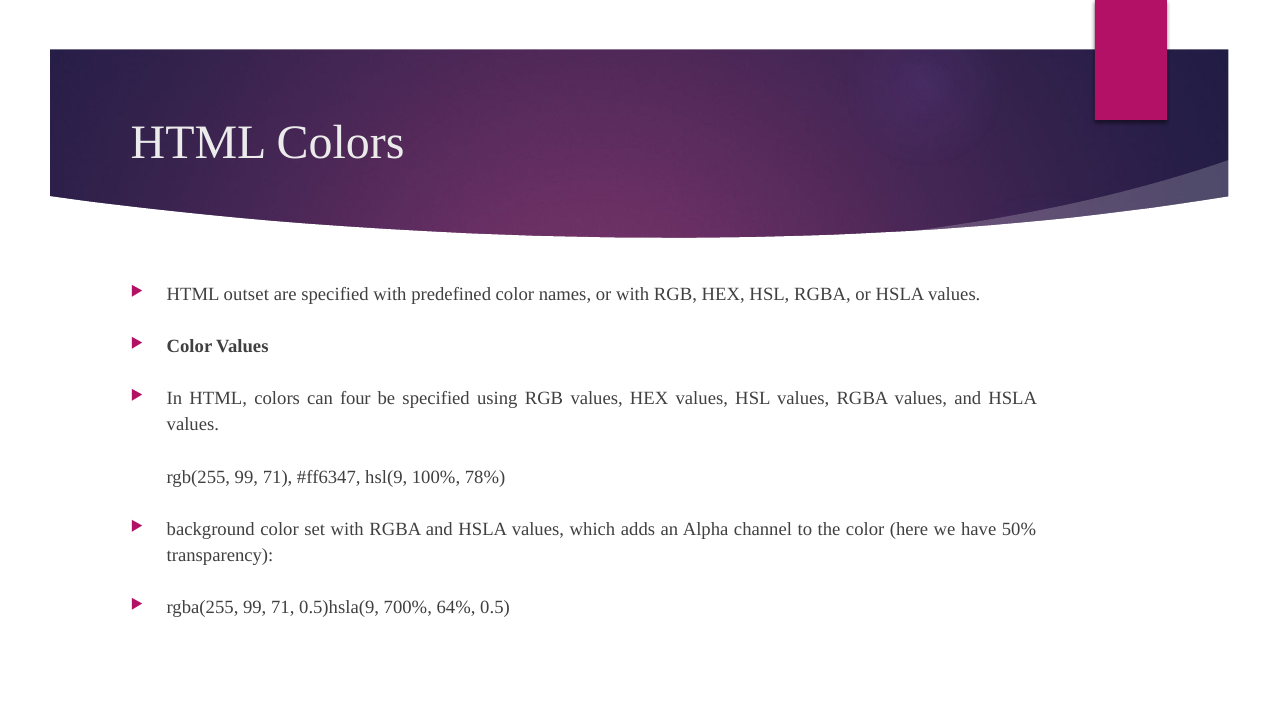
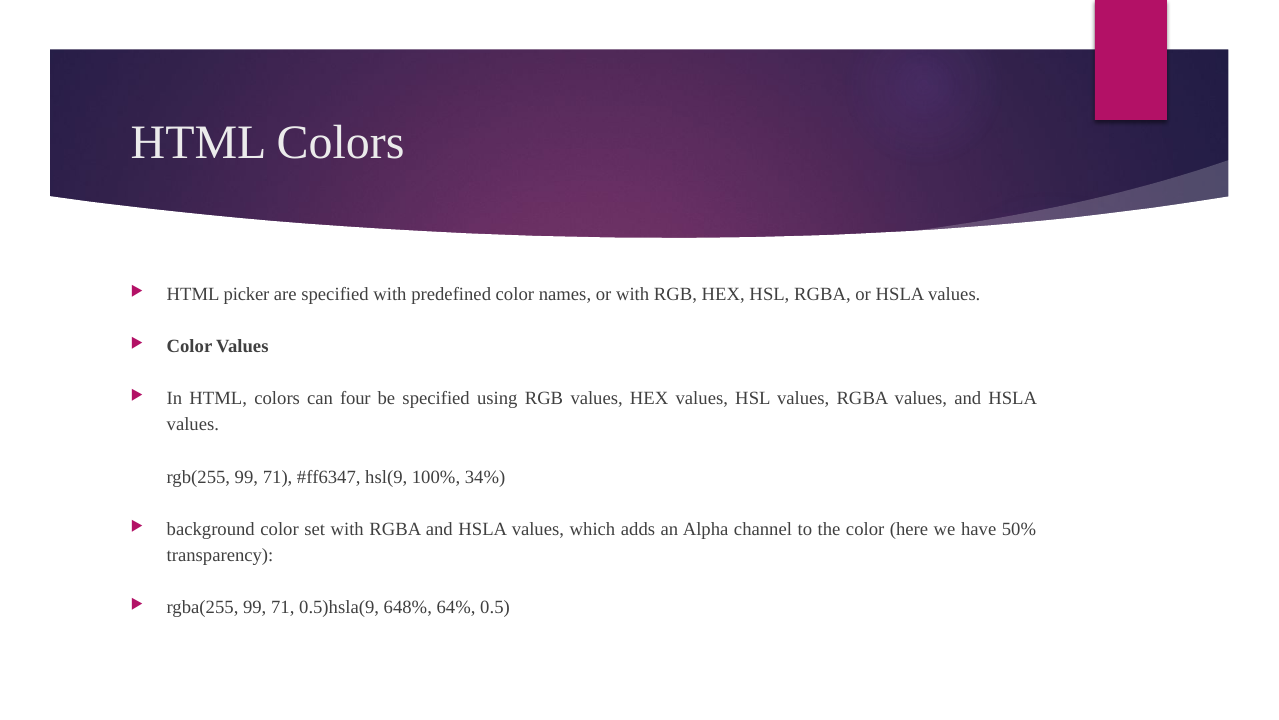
outset: outset -> picker (246, 294)
78%: 78% -> 34% (485, 477)
700%: 700% -> 648% (408, 607)
